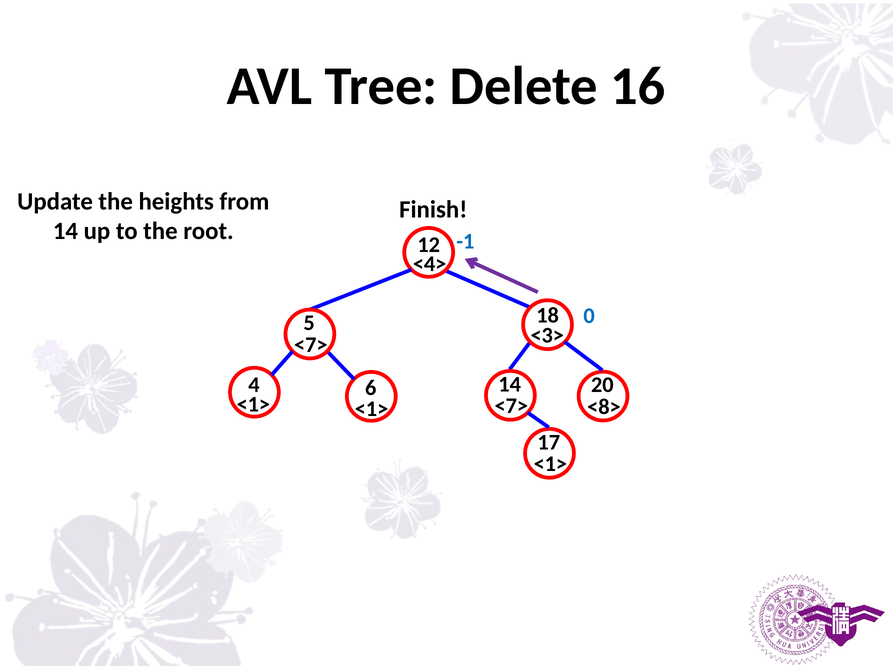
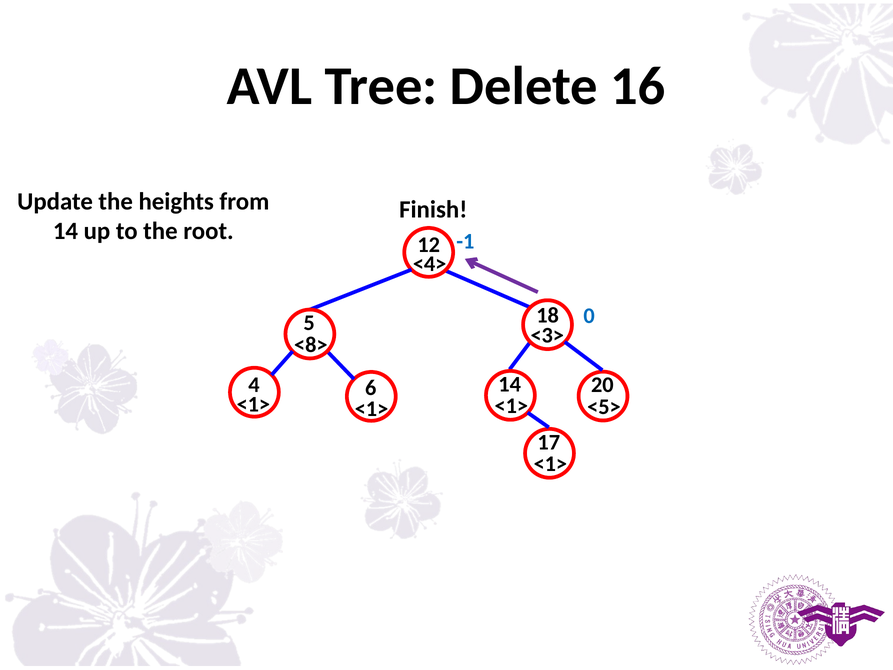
<7>: <7> -> <8> (311, 345)
<7>: <7> -> <1> (511, 406)
<8>: <8> -> <5> (604, 407)
